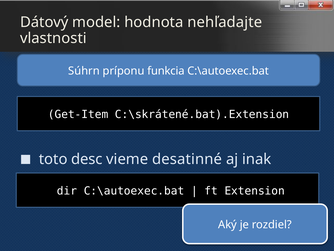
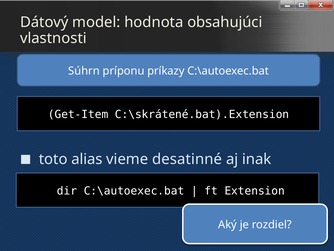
nehľadajte: nehľadajte -> obsahujúci (225, 22)
funkcia: funkcia -> príkazy (166, 71)
desc: desc -> alias (87, 159)
